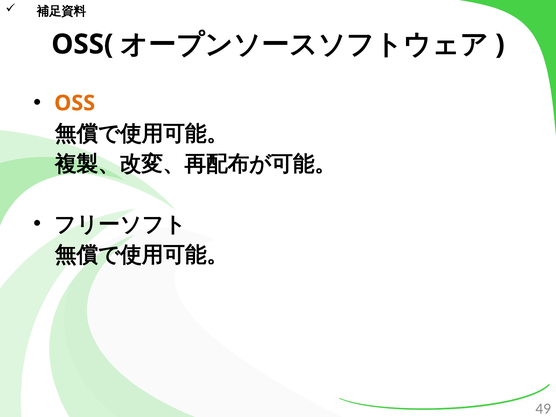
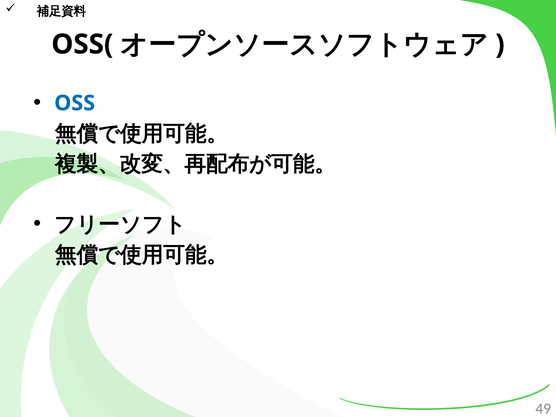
OSS colour: orange -> blue (75, 103)
